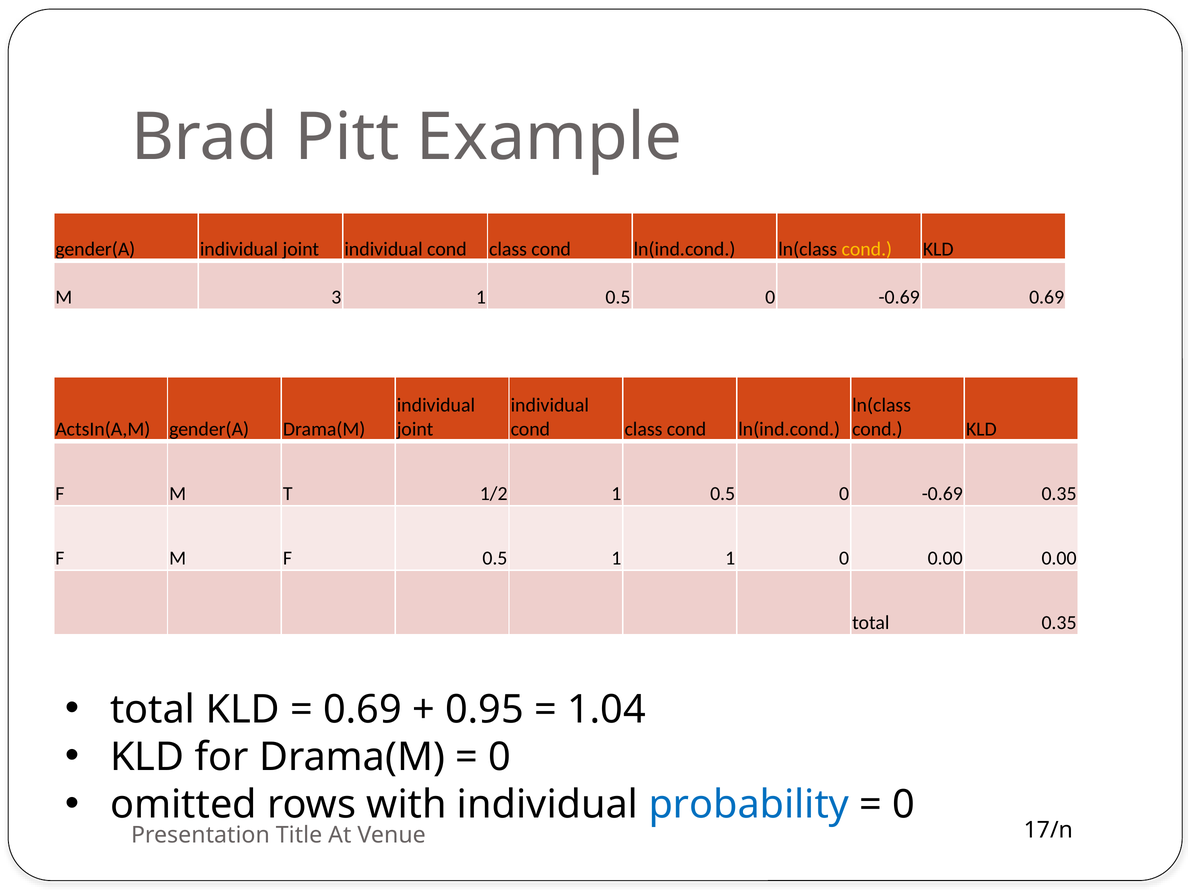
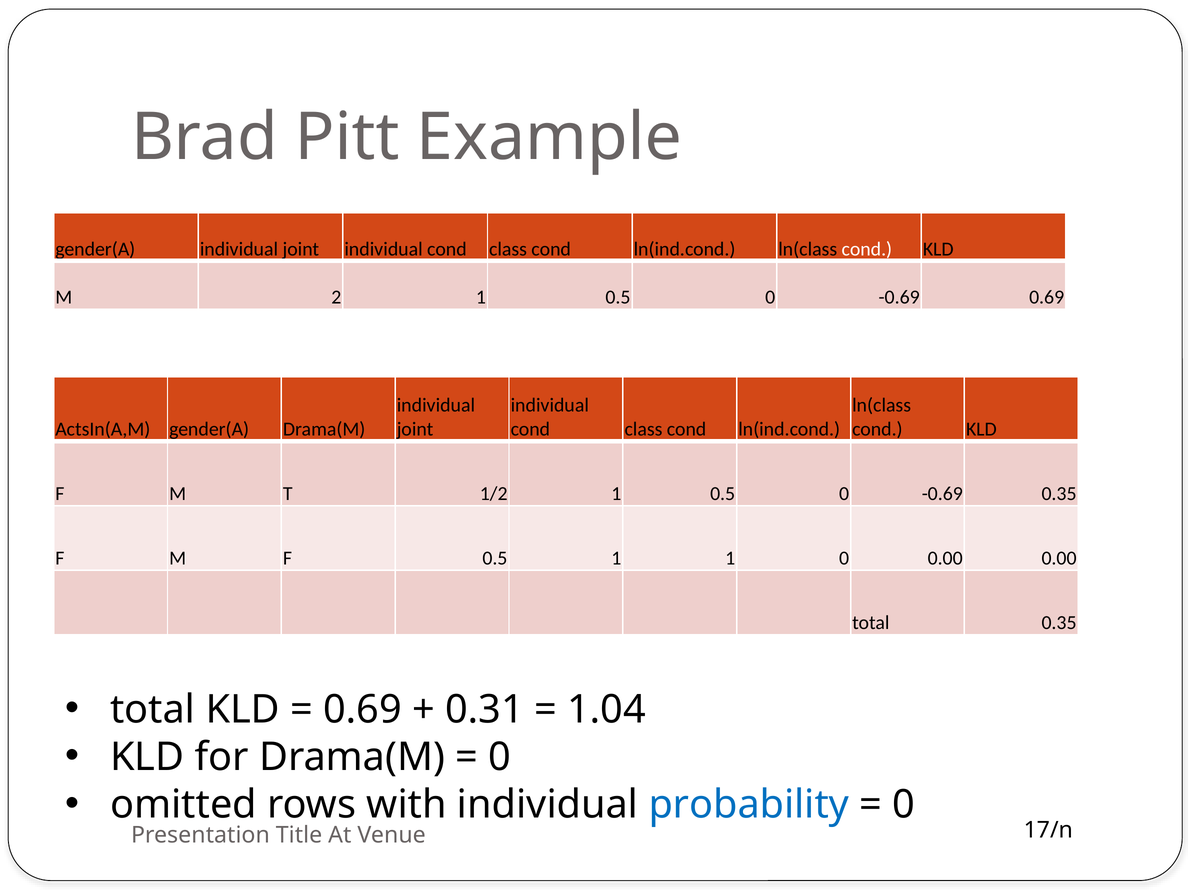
cond colour: yellow -> white (867, 249)
3: 3 -> 2 (336, 297)
0.95: 0.95 -> 0.31 (484, 710)
